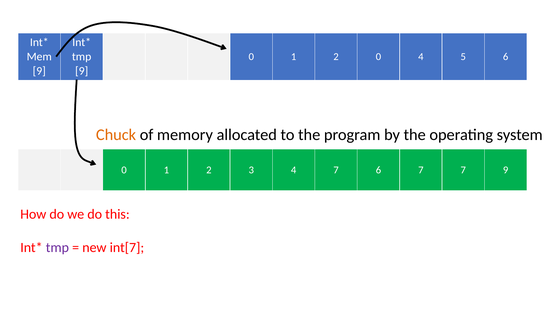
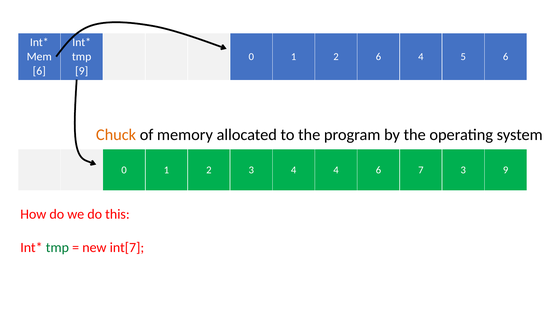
2 0: 0 -> 6 (378, 57)
9: 9 -> 6 (39, 71)
4 7: 7 -> 4 (336, 170)
7 7: 7 -> 3 (463, 170)
tmp colour: purple -> green (57, 248)
